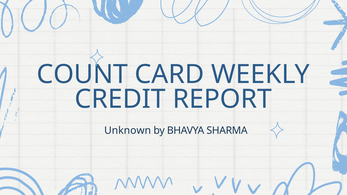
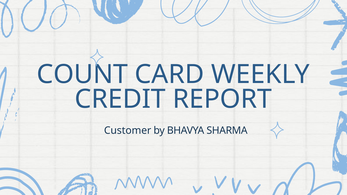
Unknown: Unknown -> Customer (128, 131)
